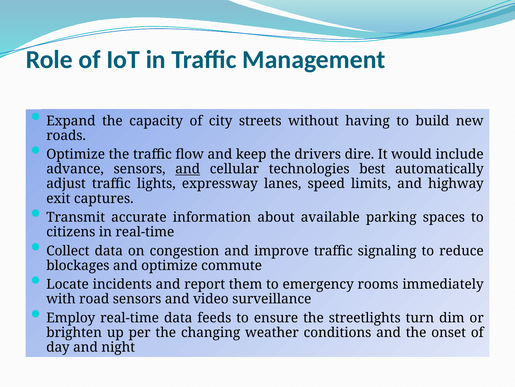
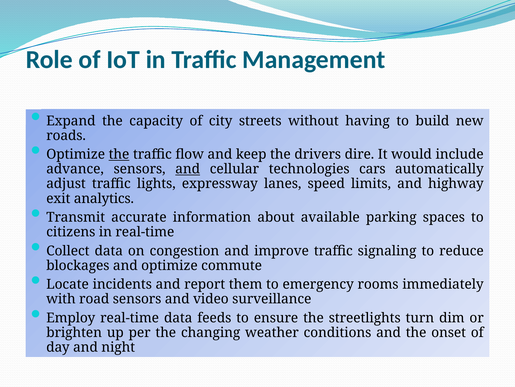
the underline: none -> present (119, 154)
best: best -> cars (372, 169)
captures: captures -> analytics (104, 198)
